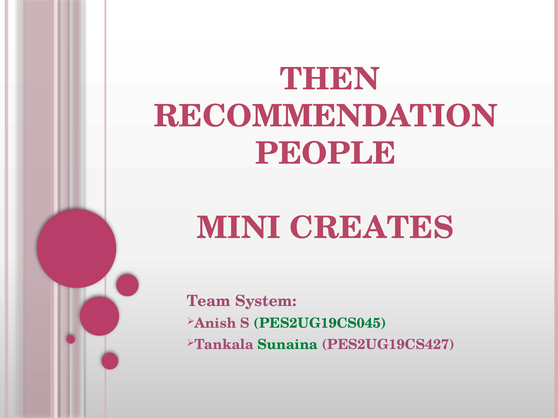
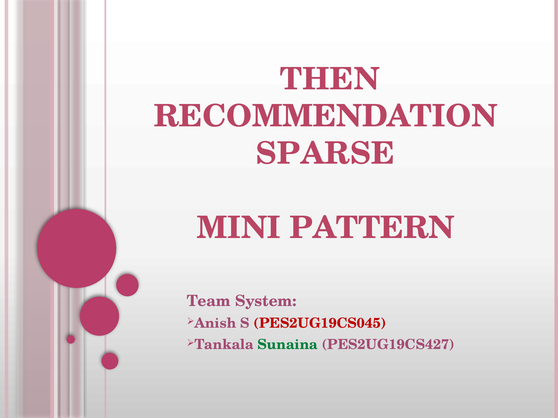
PEOPLE: PEOPLE -> SPARSE (325, 154)
CREATES: CREATES -> PATTERN (372, 228)
PES2UG19CS045 colour: green -> red (320, 324)
